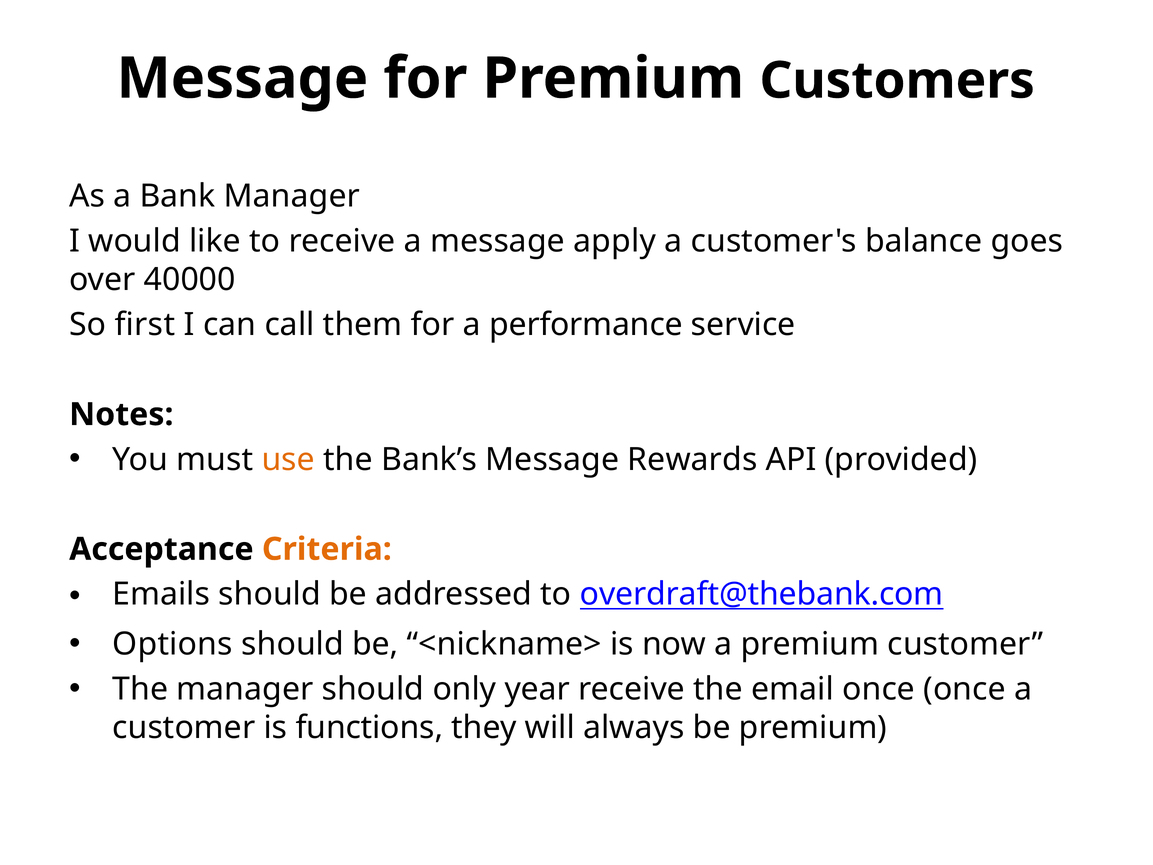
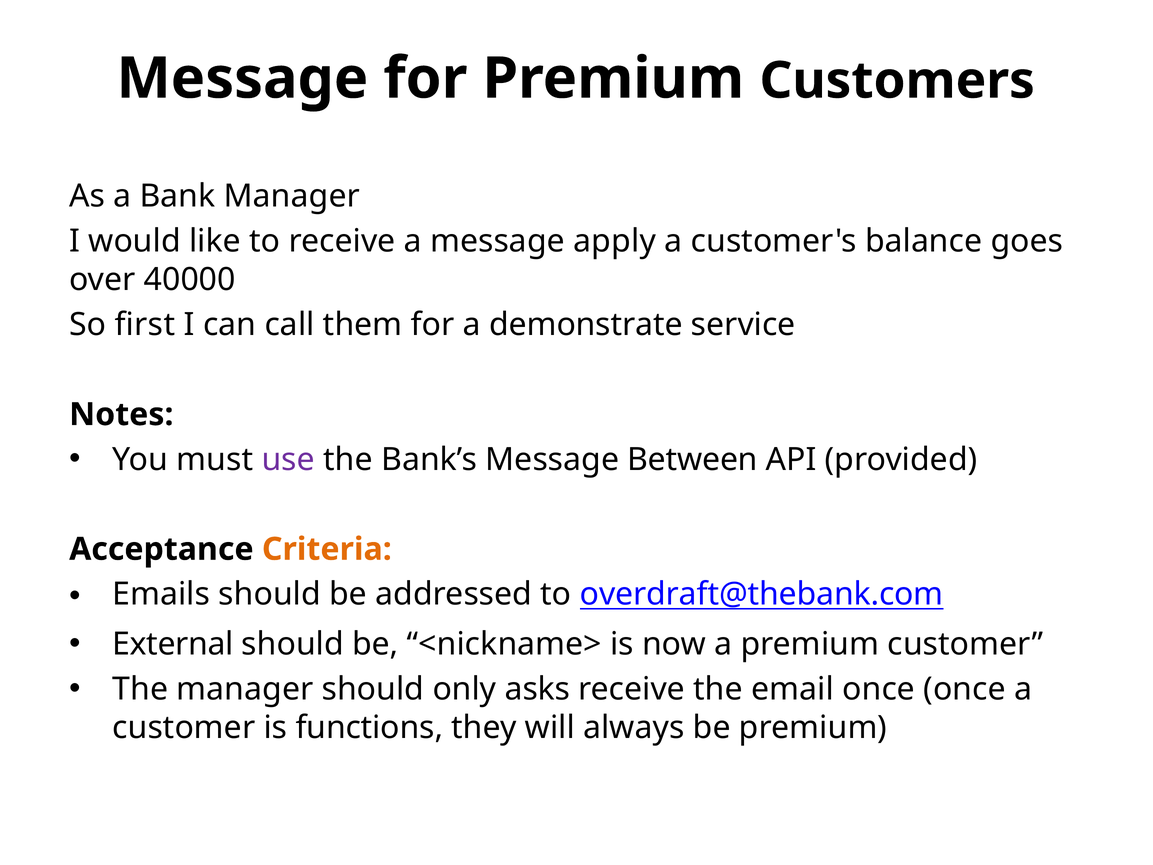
performance: performance -> demonstrate (586, 325)
use colour: orange -> purple (288, 459)
Rewards: Rewards -> Between (693, 459)
Options: Options -> External (173, 644)
year: year -> asks (537, 689)
